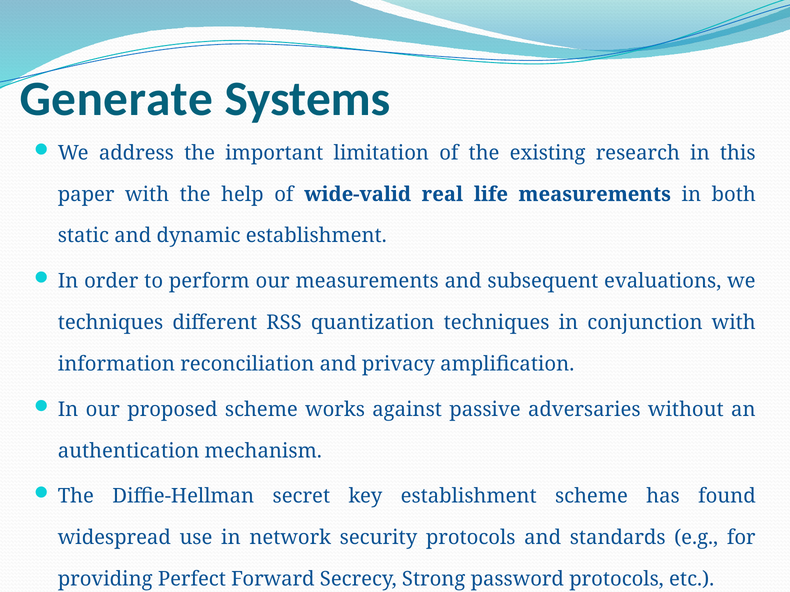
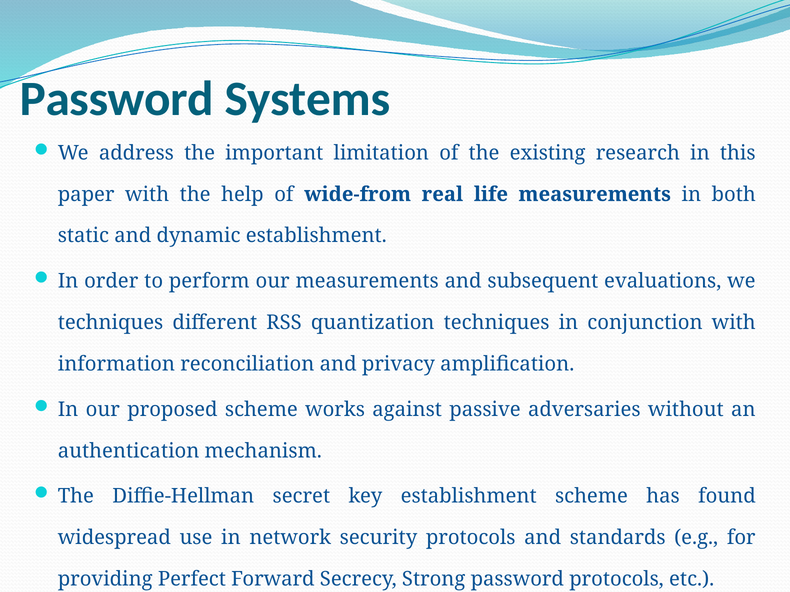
Generate: Generate -> Password (117, 99)
wide-valid: wide-valid -> wide-from (358, 194)
